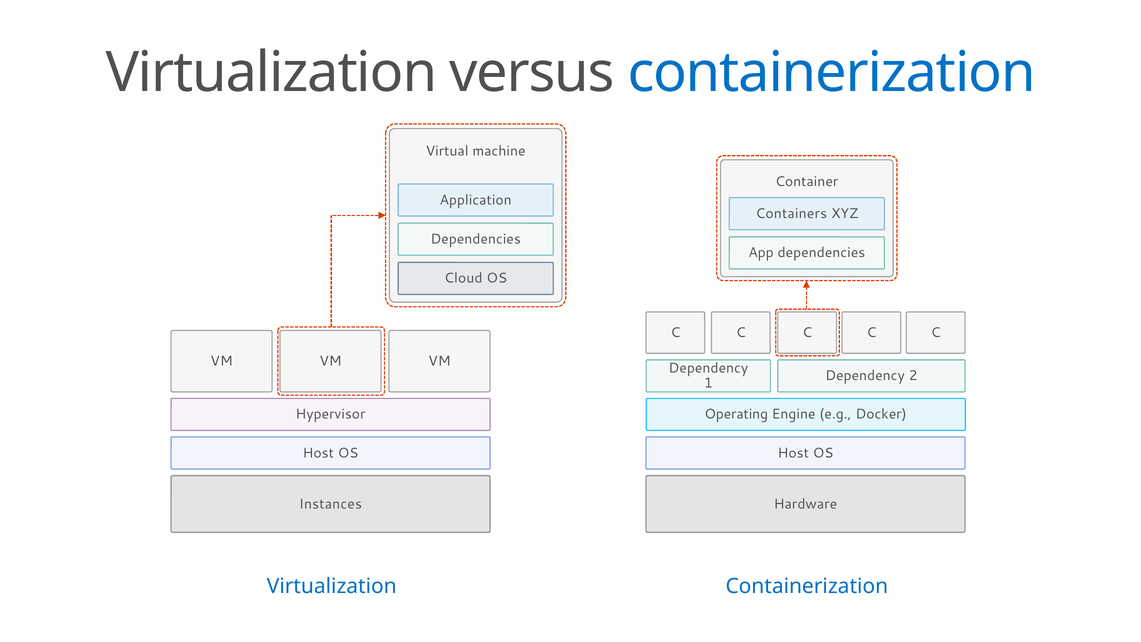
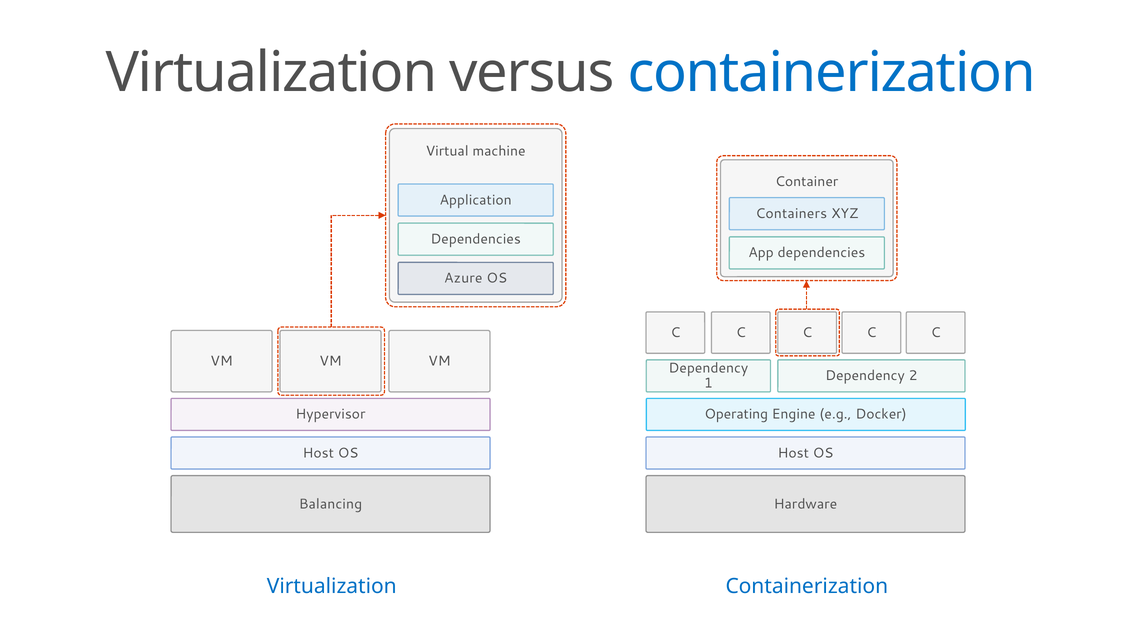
Cloud: Cloud -> Azure (463, 278)
Instances: Instances -> Balancing (330, 504)
